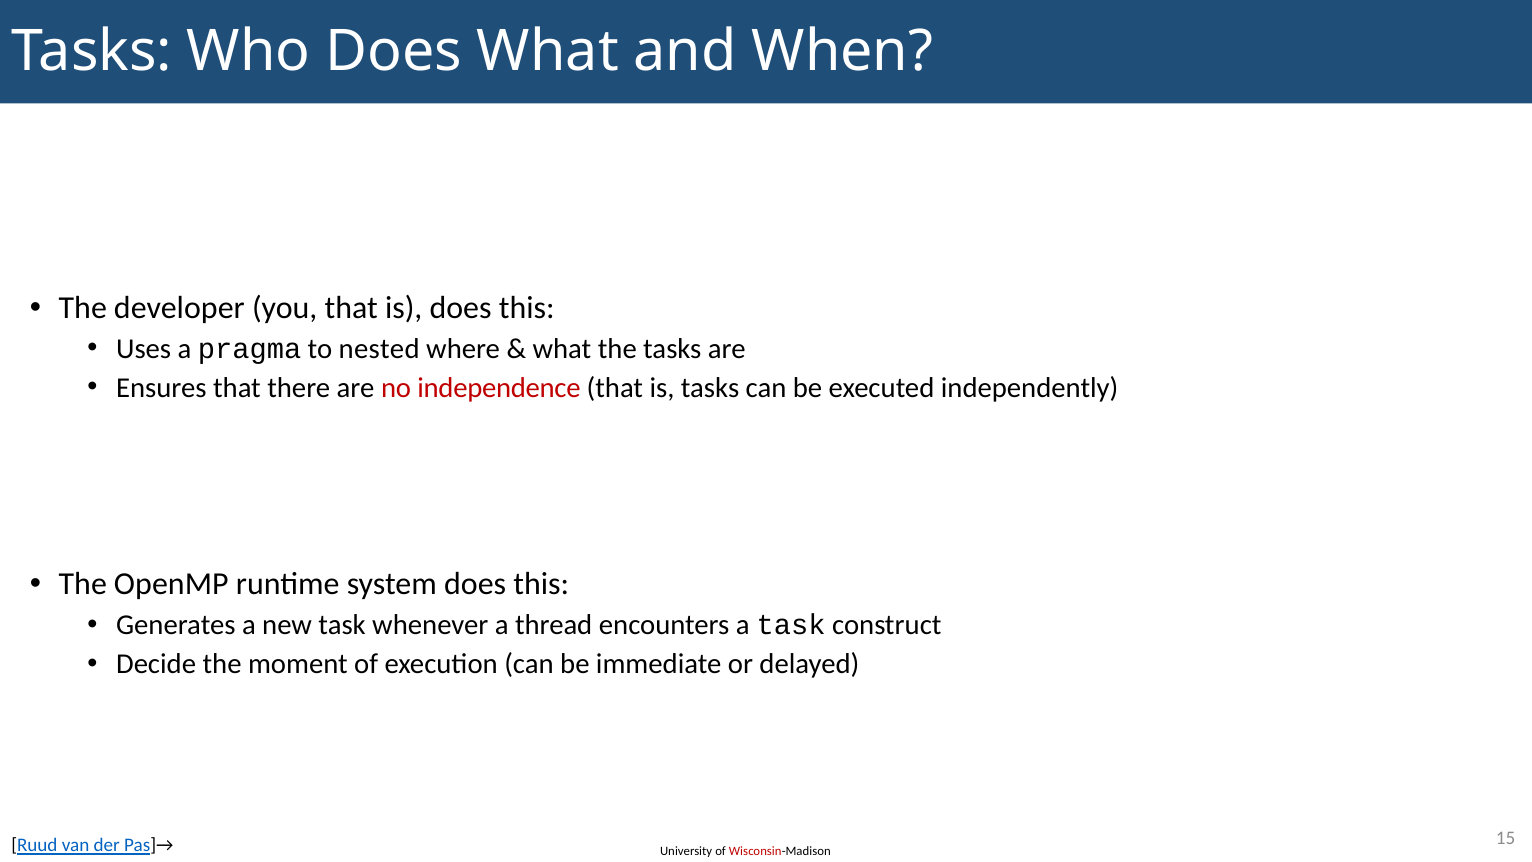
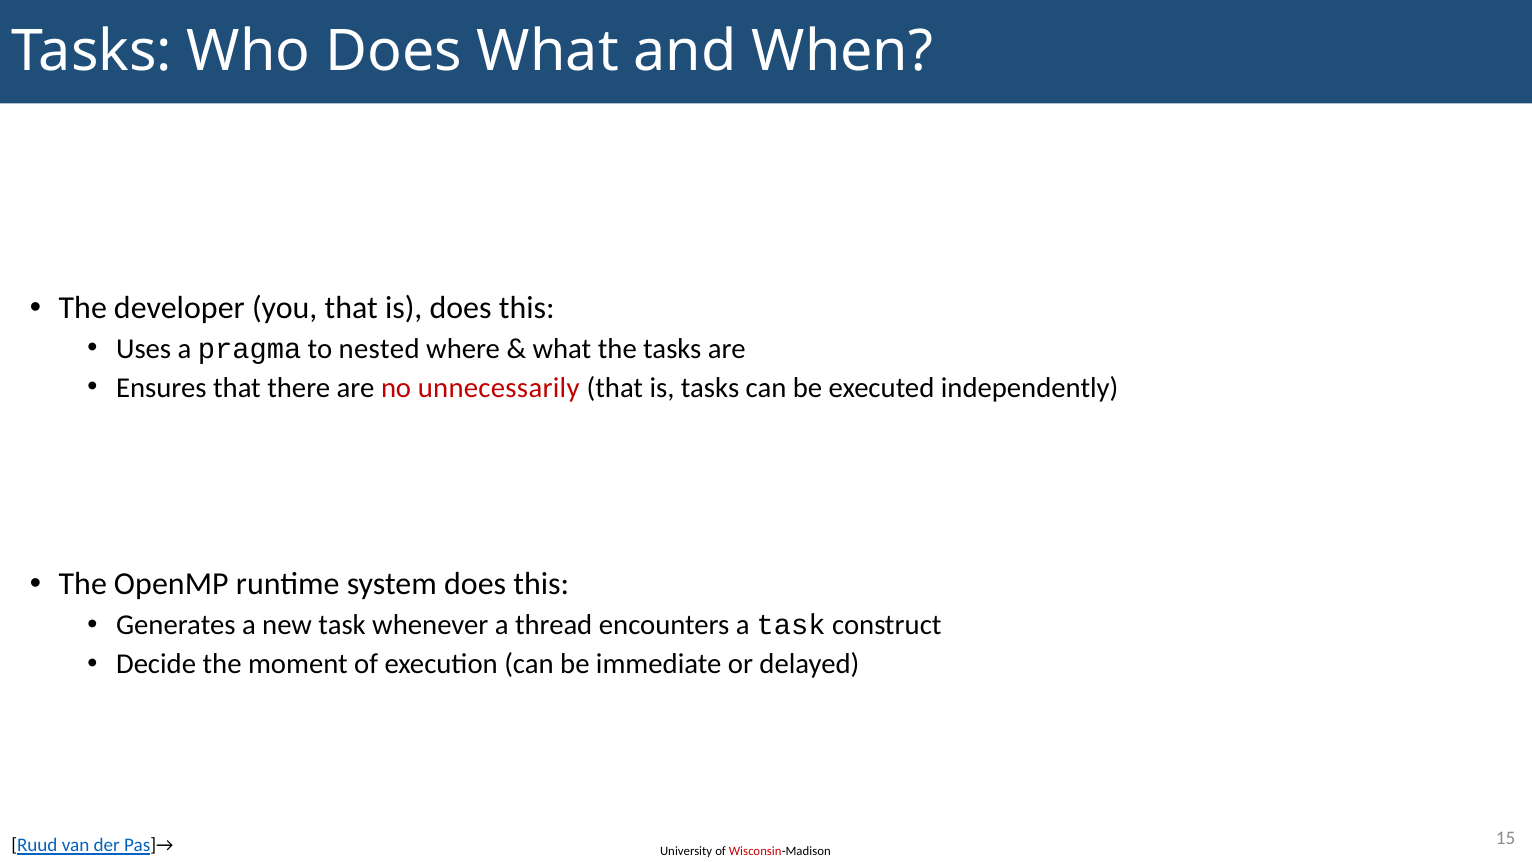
independence: independence -> unnecessarily (499, 387)
